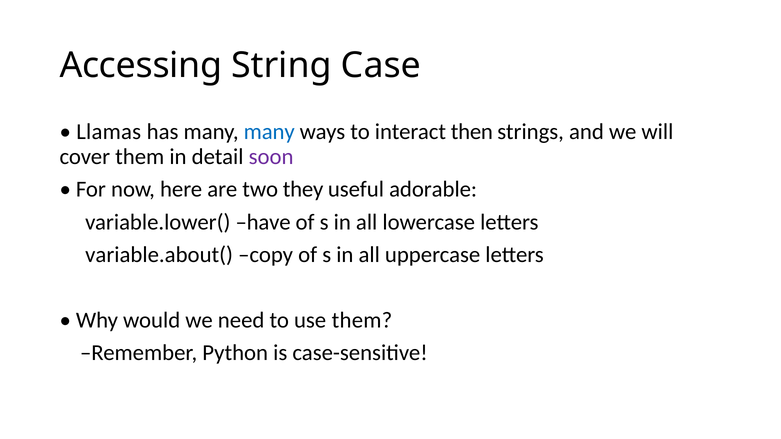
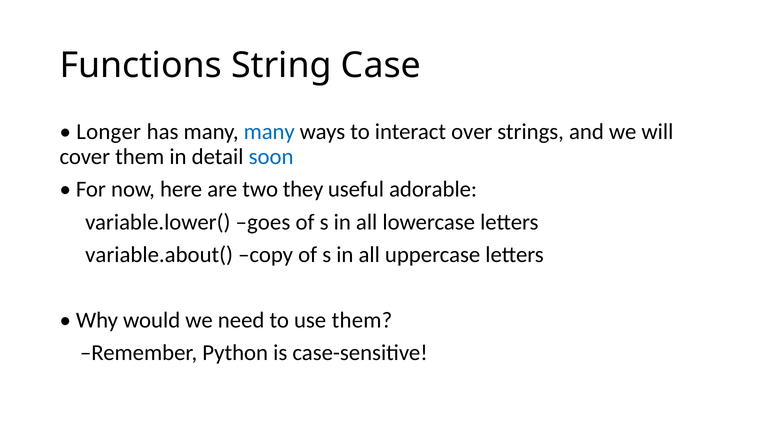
Accessing: Accessing -> Functions (141, 66)
Llamas: Llamas -> Longer (109, 132)
then: then -> over (472, 132)
soon colour: purple -> blue (271, 157)
have: have -> goes (263, 222)
